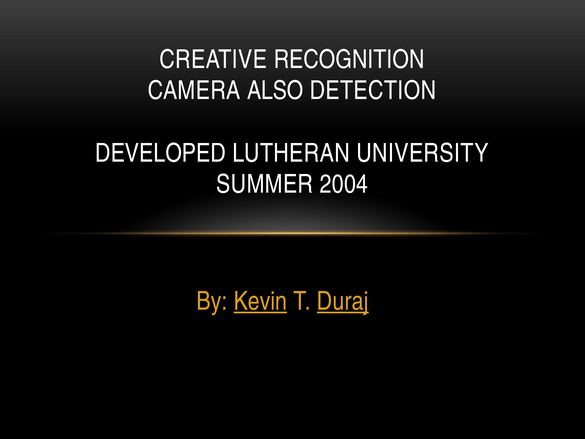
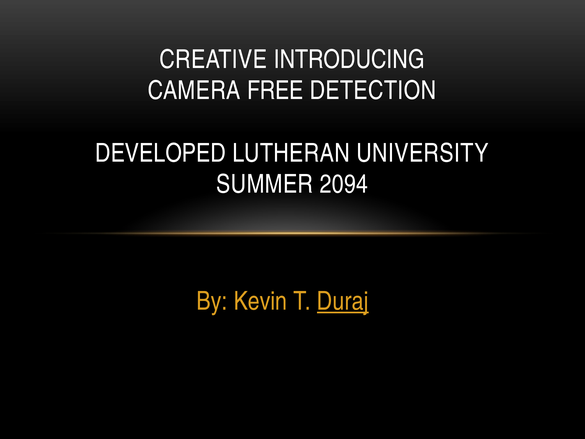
RECOGNITION: RECOGNITION -> INTRODUCING (349, 59)
ALSO: ALSO -> FREE (275, 91)
2004: 2004 -> 2094 (344, 184)
Kevin underline: present -> none (260, 301)
